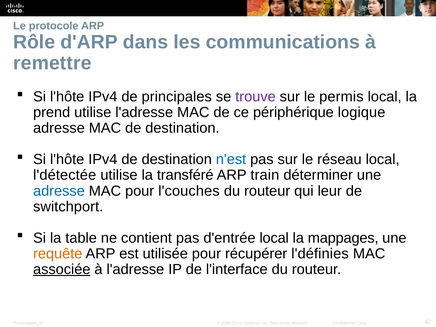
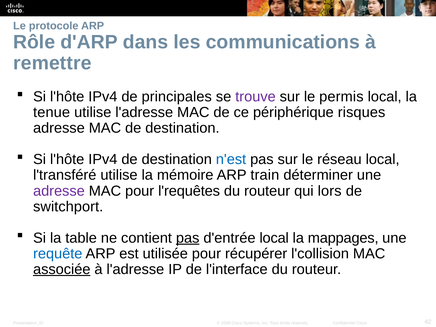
prend: prend -> tenue (52, 112)
logique: logique -> risques (362, 112)
l'détectée: l'détectée -> l'transféré (65, 175)
transféré: transféré -> mémoire (185, 175)
adresse colour: blue -> purple (59, 191)
l'couches: l'couches -> l'requêtes (189, 191)
leur: leur -> lors (330, 191)
pas underline: none -> present (188, 238)
requête colour: orange -> blue (58, 254)
l'définies: l'définies -> l'collision (320, 254)
